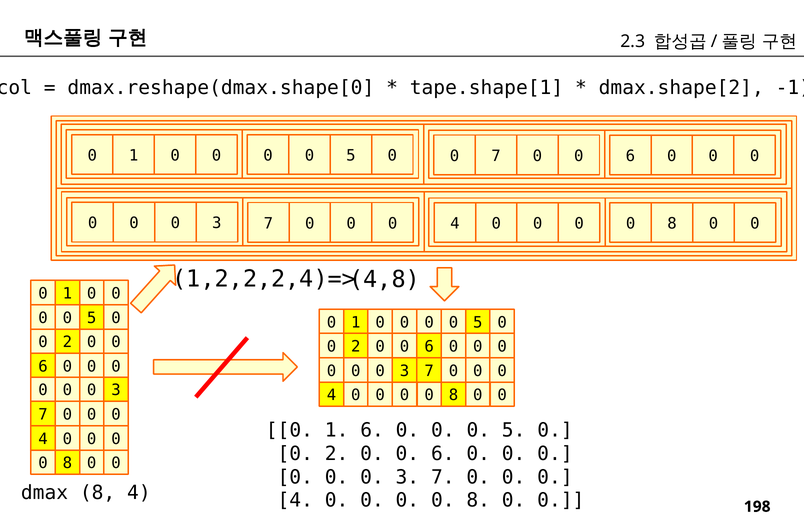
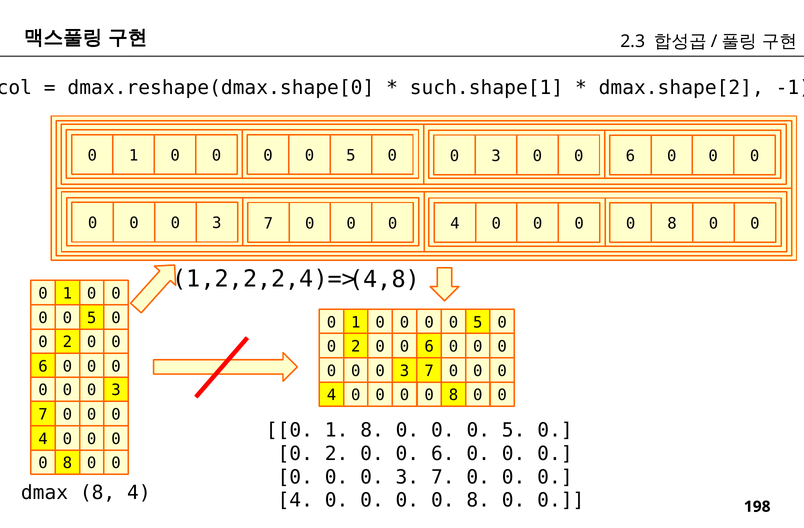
tape.shape[1: tape.shape[1 -> such.shape[1 (486, 88)
5 0 0 7: 7 -> 3 (496, 156)
1 6: 6 -> 8 (372, 430)
